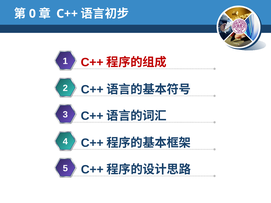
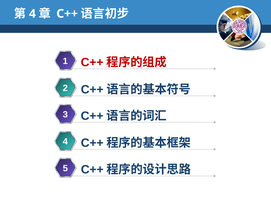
0: 0 -> 4 (32, 14)
